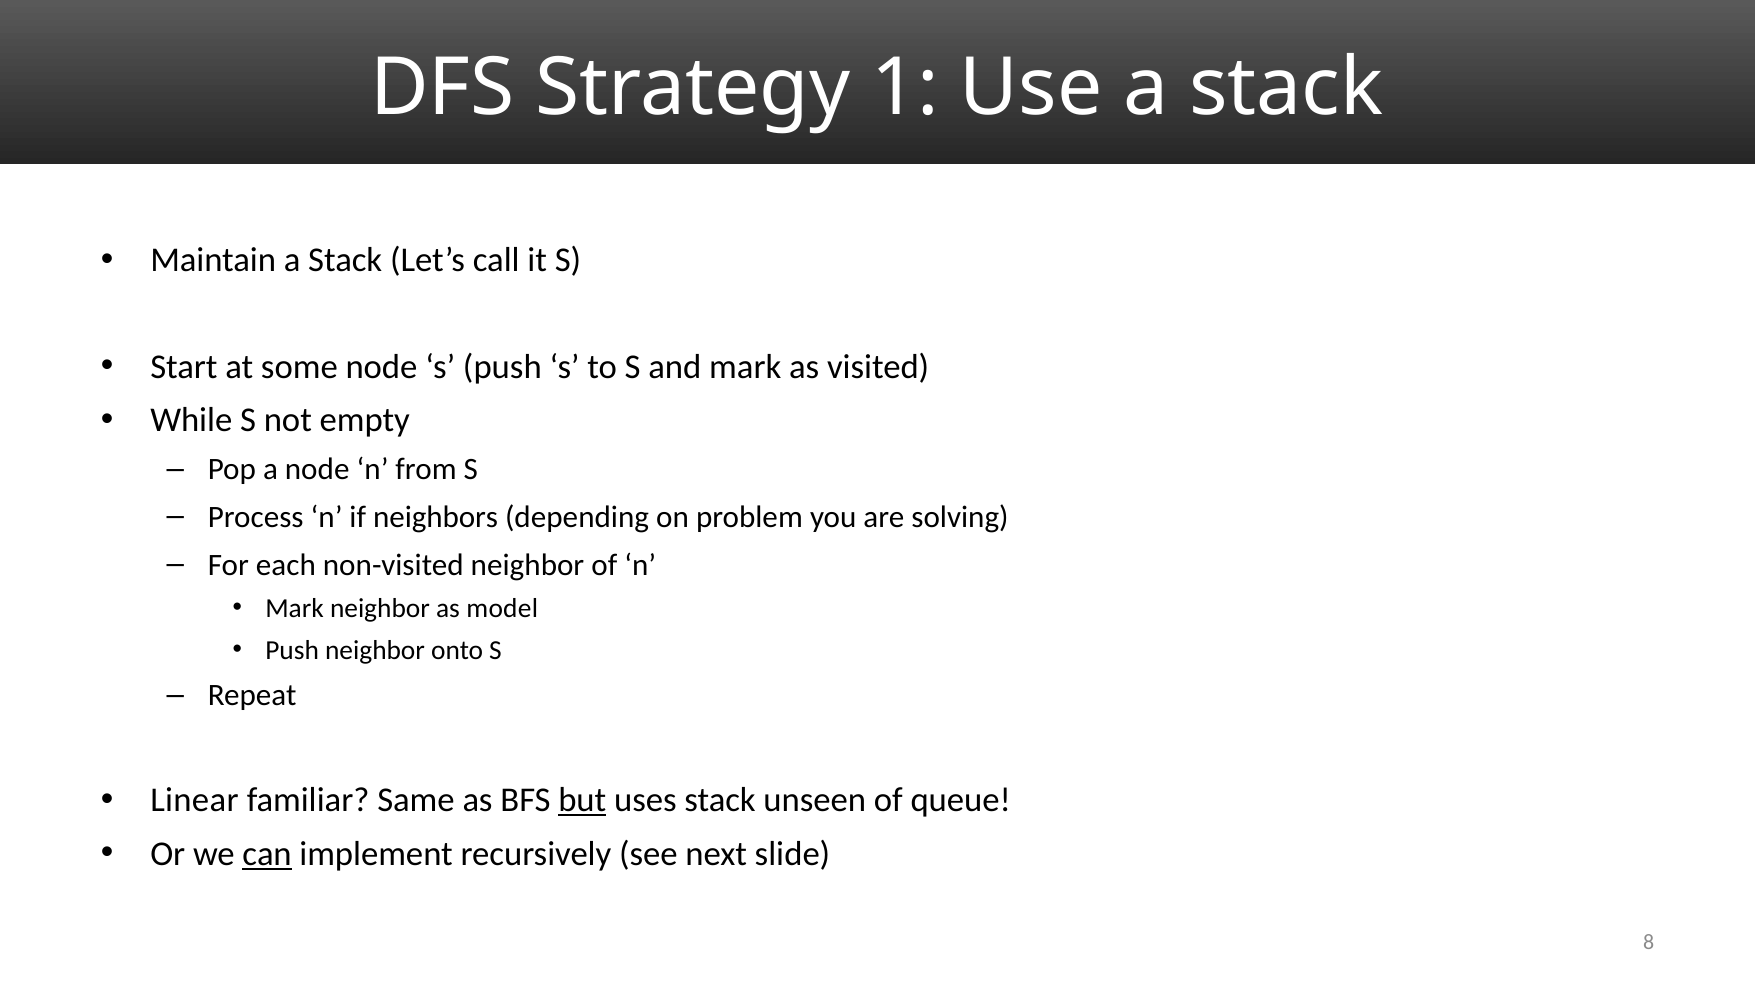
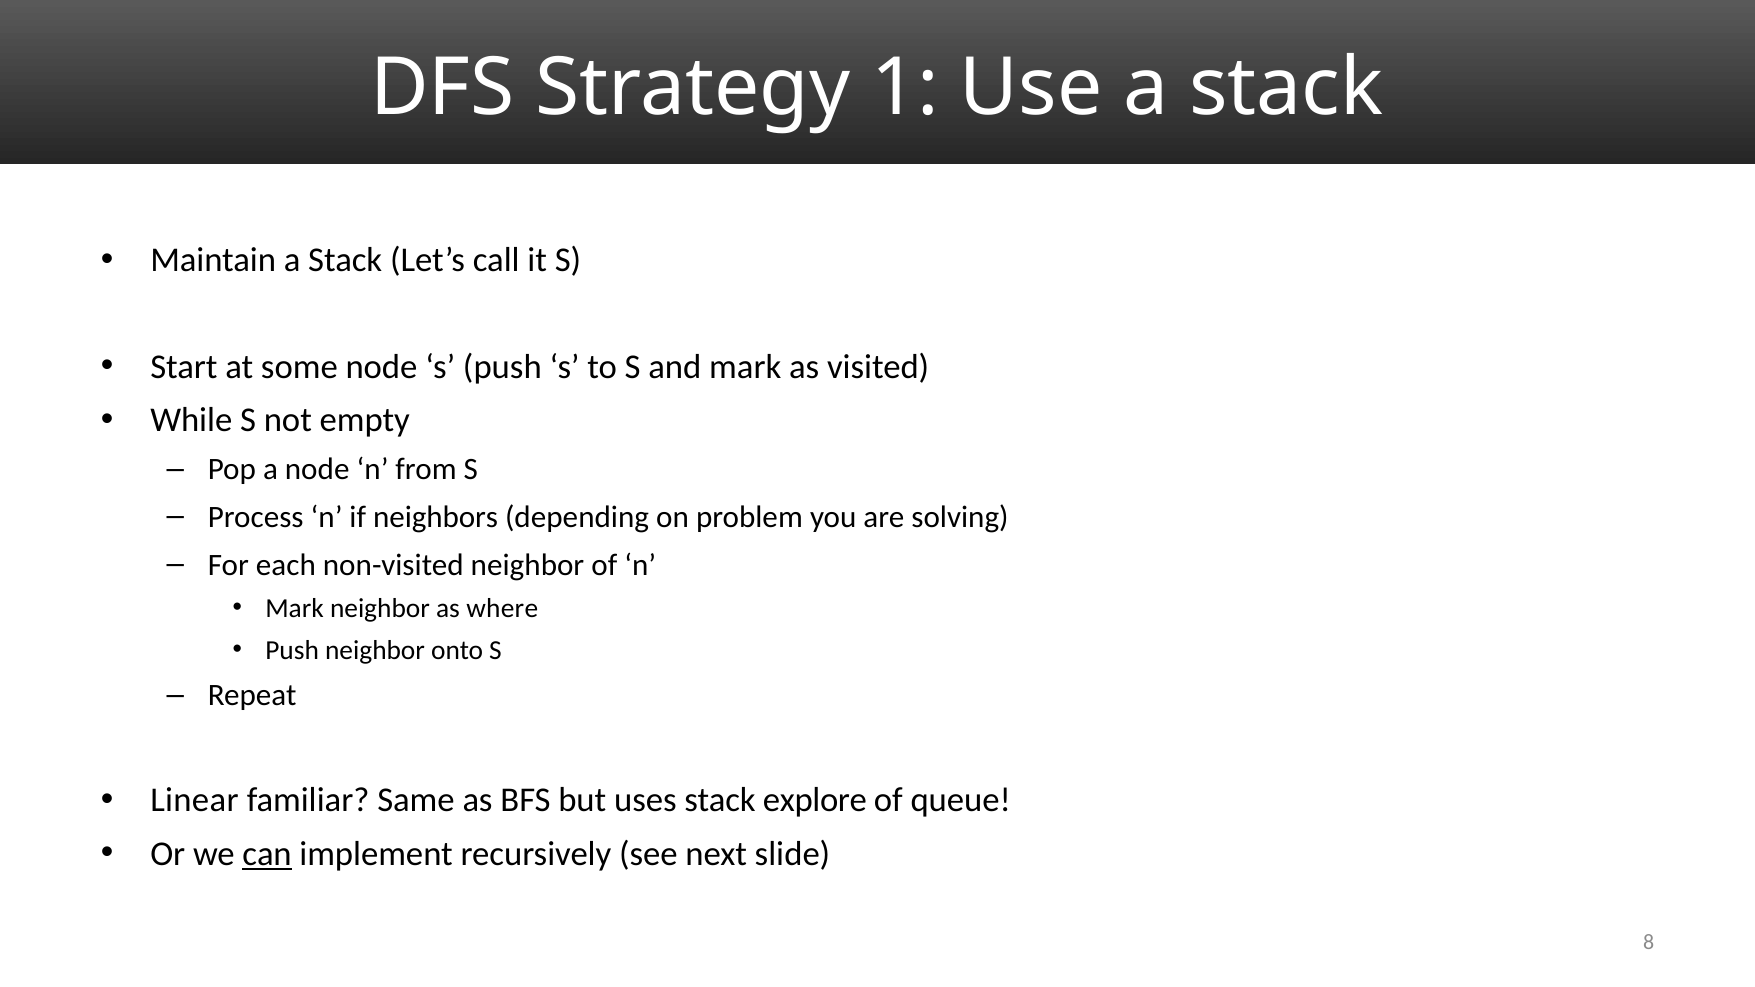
model: model -> where (502, 608)
but underline: present -> none (582, 801)
unseen: unseen -> explore (815, 801)
